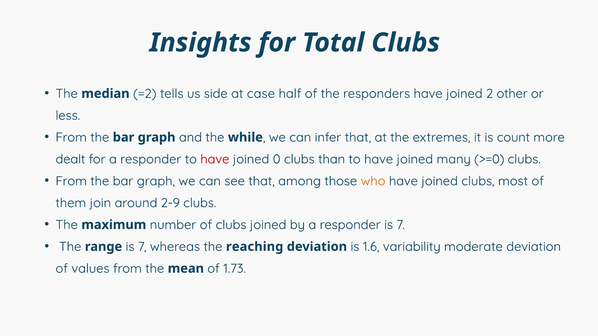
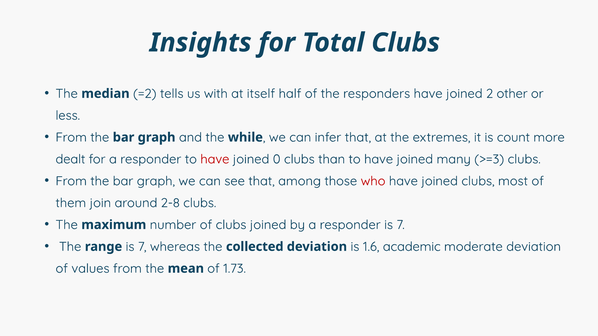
side: side -> with (216, 94)
case: case -> itself (261, 94)
>=0: >=0 -> >=3 (489, 159)
who colour: orange -> red (373, 181)
2-9: 2-9 -> 2-8 (170, 203)
reaching: reaching -> collected (255, 247)
variability: variability -> academic (412, 247)
